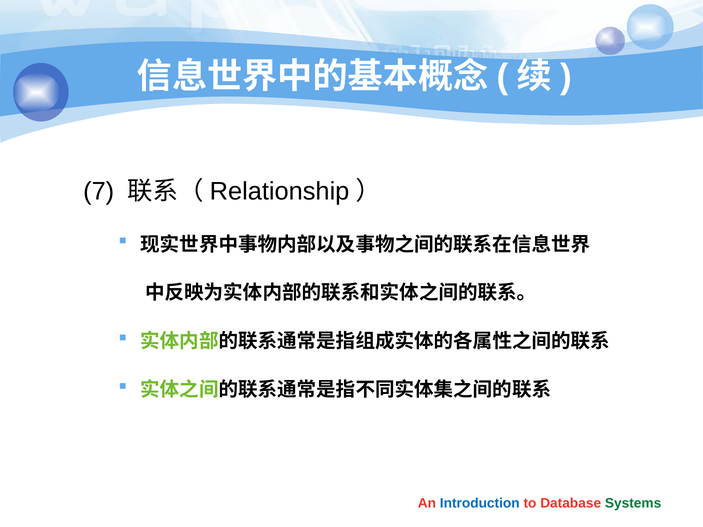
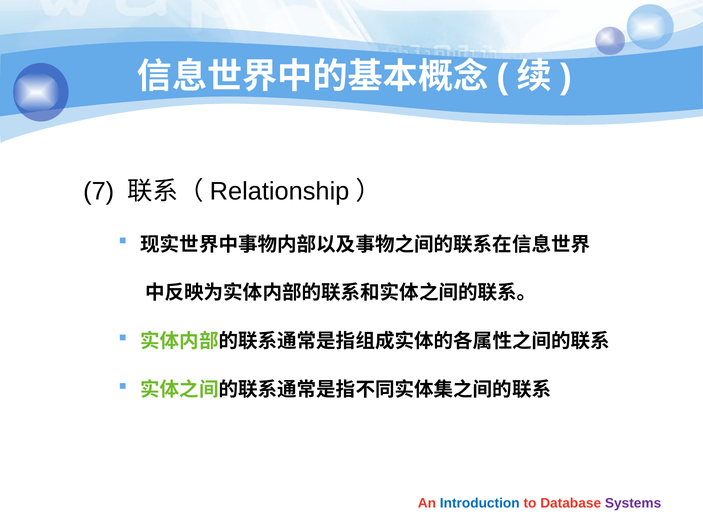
Systems colour: green -> purple (633, 503)
